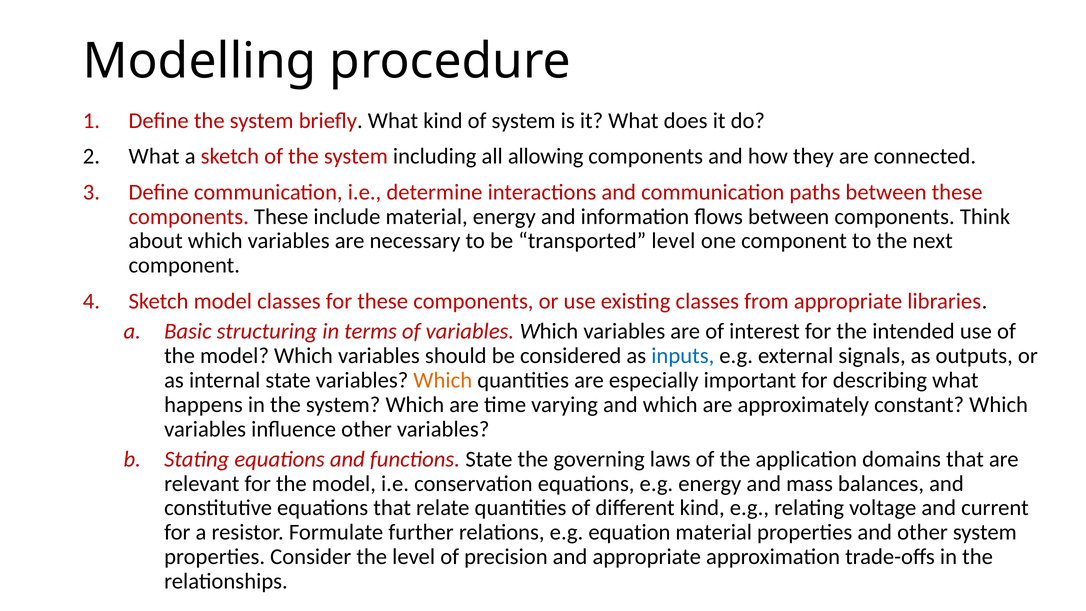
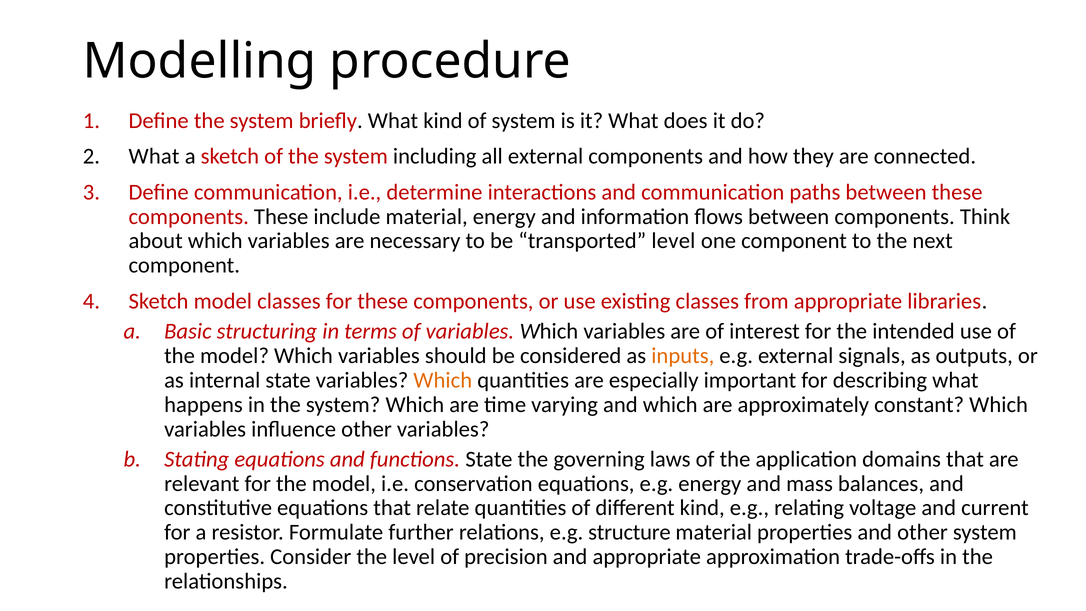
all allowing: allowing -> external (546, 156)
inputs colour: blue -> orange (683, 356)
equation: equation -> structure (629, 532)
